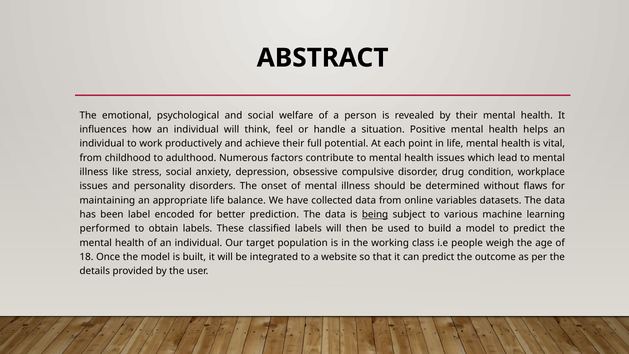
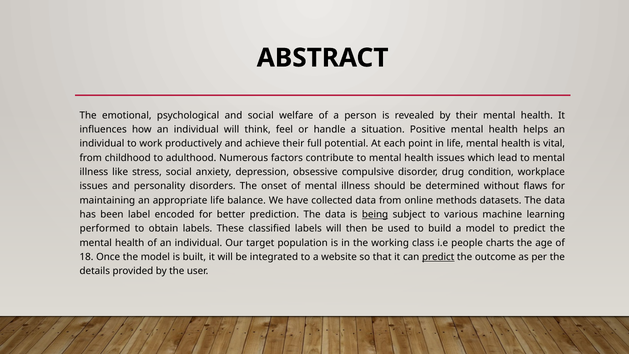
variables: variables -> methods (456, 200)
weigh: weigh -> charts (500, 243)
predict underline: none -> present (438, 257)
